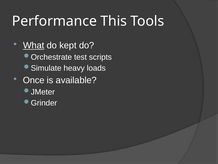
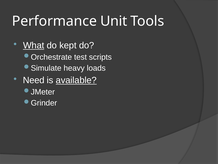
This: This -> Unit (114, 21)
Once: Once -> Need (34, 80)
available underline: none -> present (76, 80)
